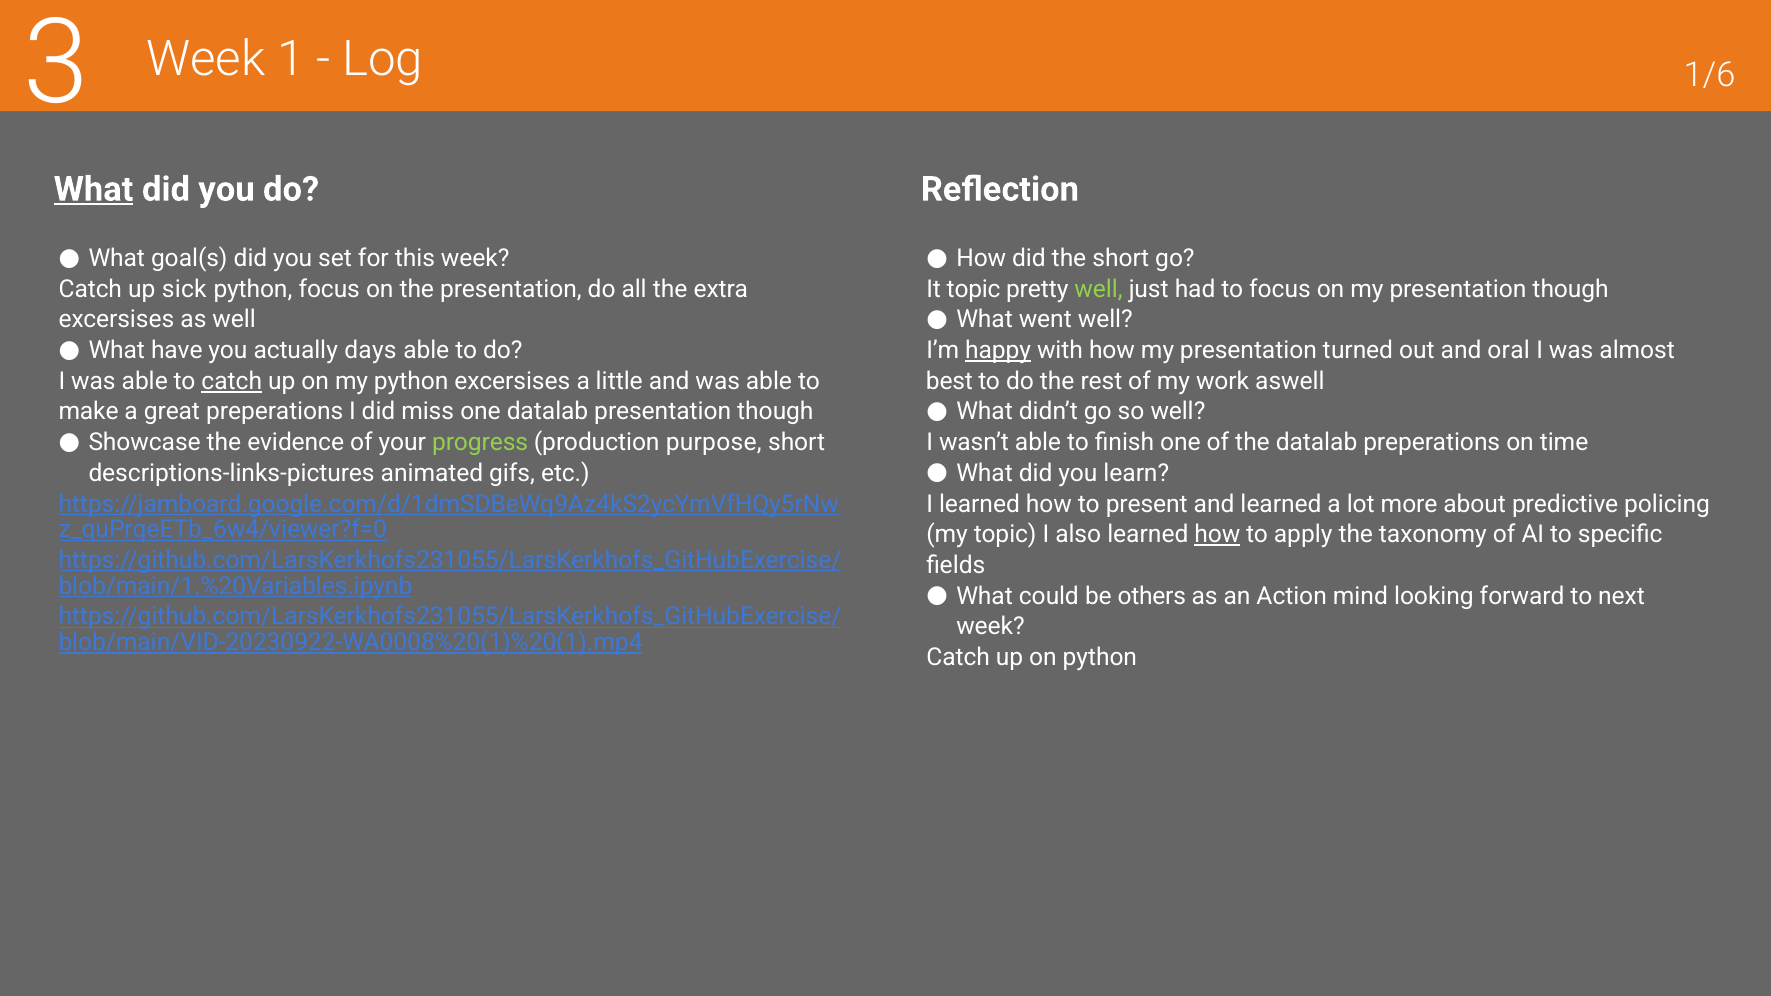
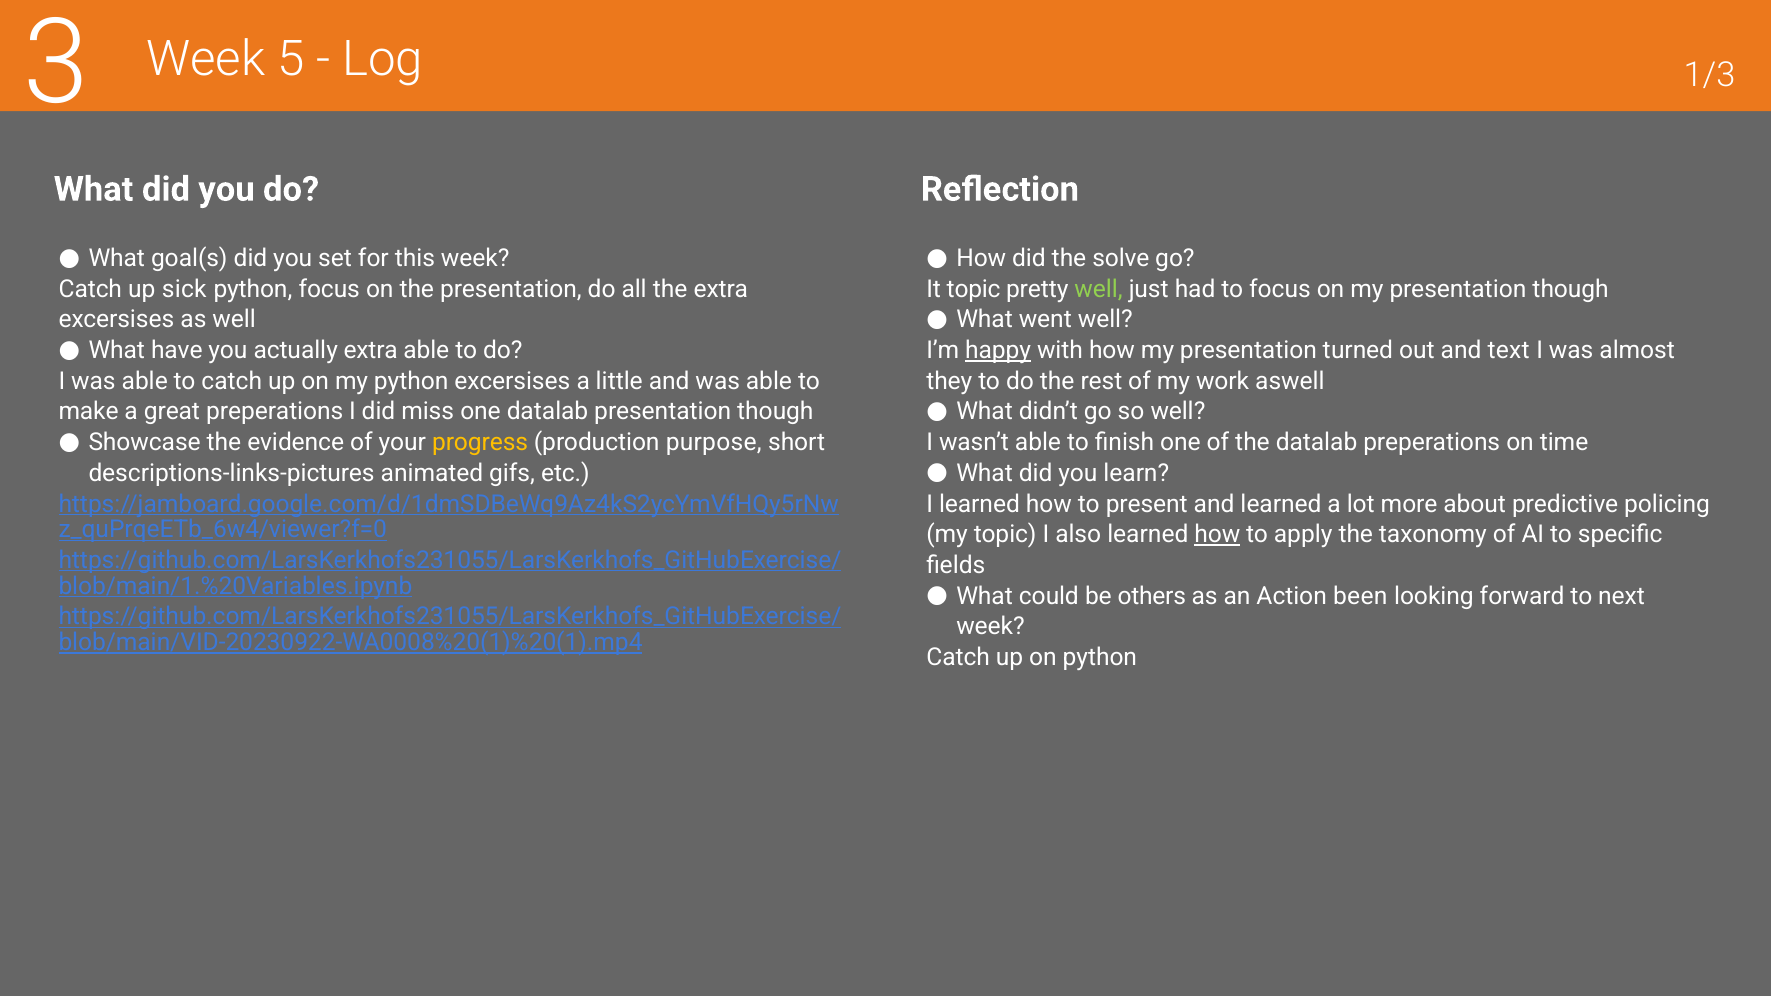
1: 1 -> 5 (291, 59)
1/6: 1/6 -> 1/3 (1710, 75)
What underline: present -> none (94, 189)
the short: short -> solve (1121, 259)
actually days: days -> extra (371, 351)
oral: oral -> text (1509, 351)
catch underline: present -> none (232, 381)
best: best -> they (949, 381)
progress colour: light green -> yellow (480, 443)
mind: mind -> been (1360, 596)
